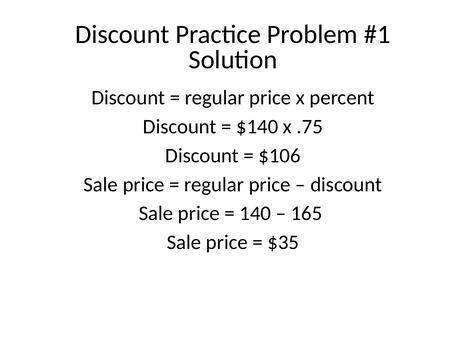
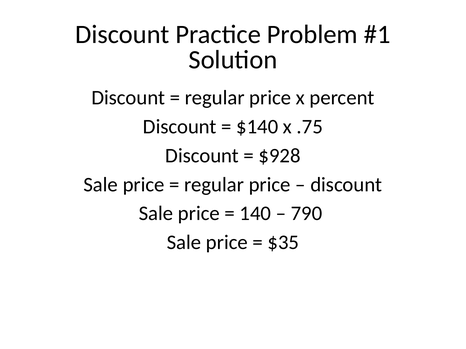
$106: $106 -> $928 (280, 156)
165: 165 -> 790 (306, 214)
